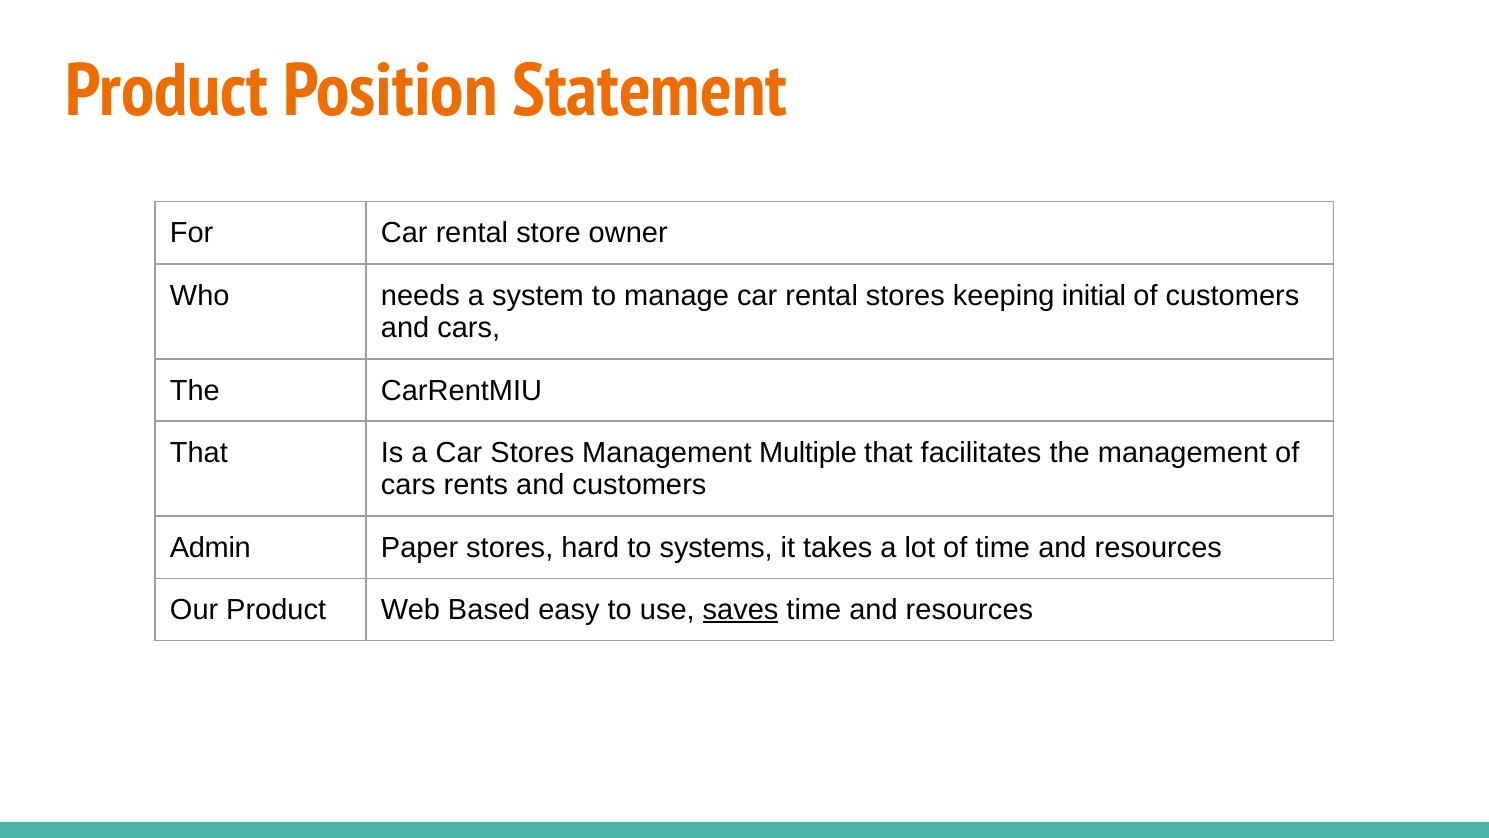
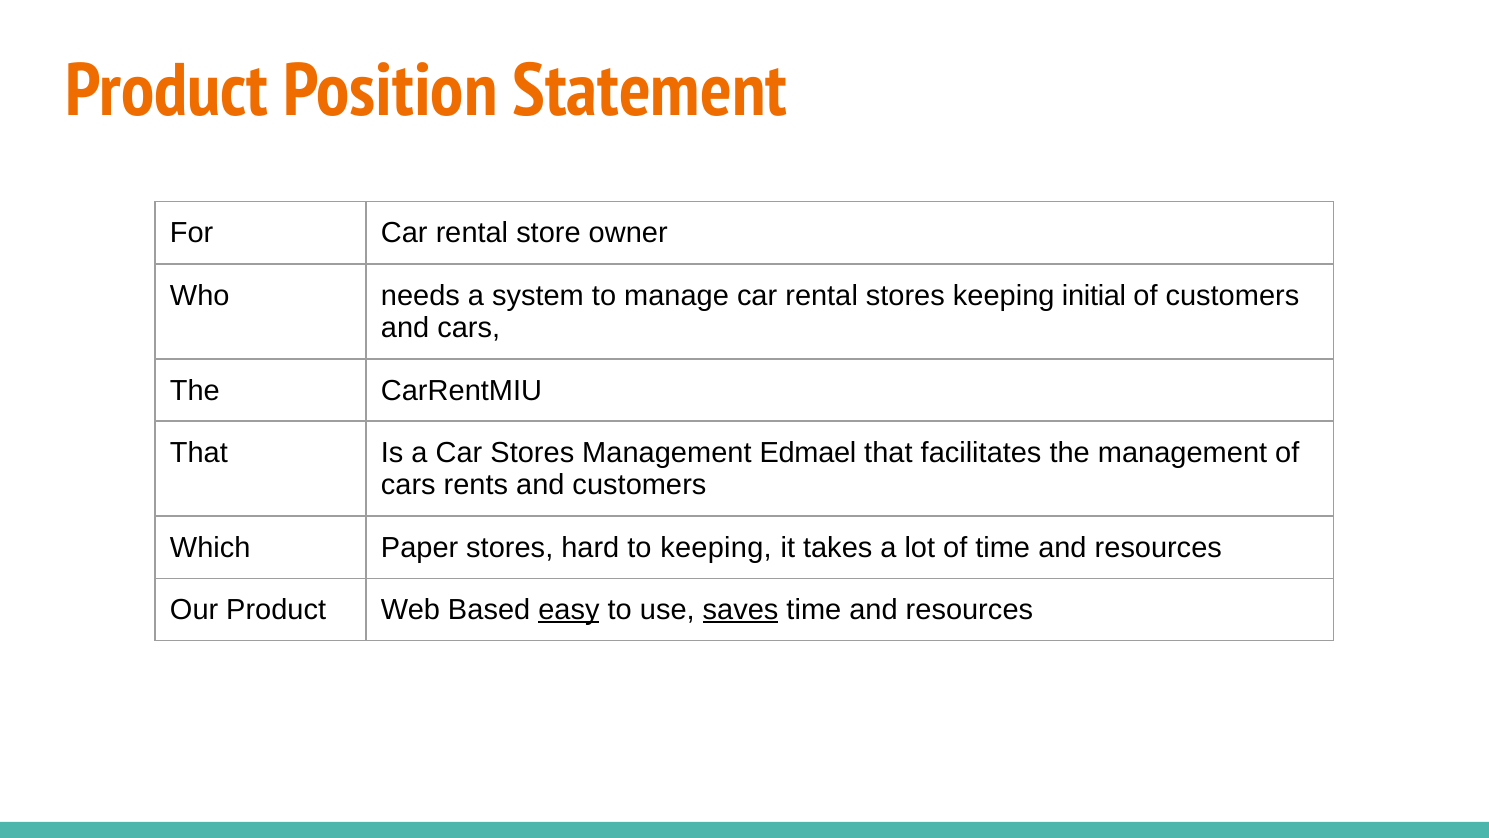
Multiple: Multiple -> Edmael (808, 453)
Admin: Admin -> Which (210, 547)
to systems: systems -> keeping (716, 547)
easy underline: none -> present (569, 610)
